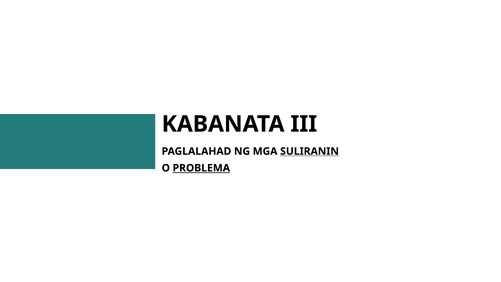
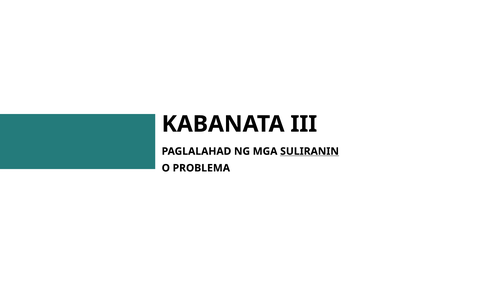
PROBLEMA underline: present -> none (201, 168)
